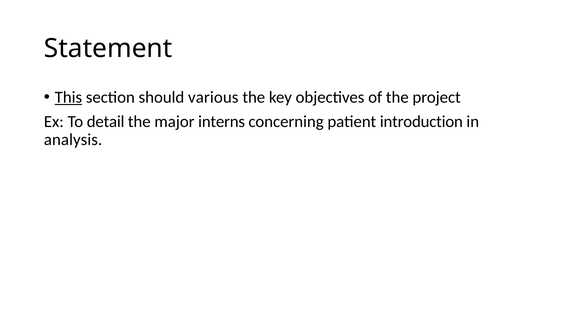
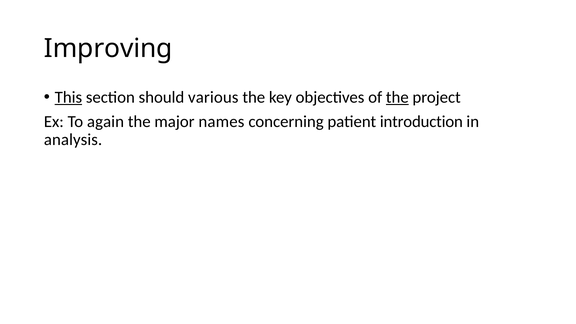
Statement: Statement -> Improving (108, 48)
the underline: none -> present (397, 97)
detail: detail -> again (105, 122)
interns: interns -> names (221, 122)
